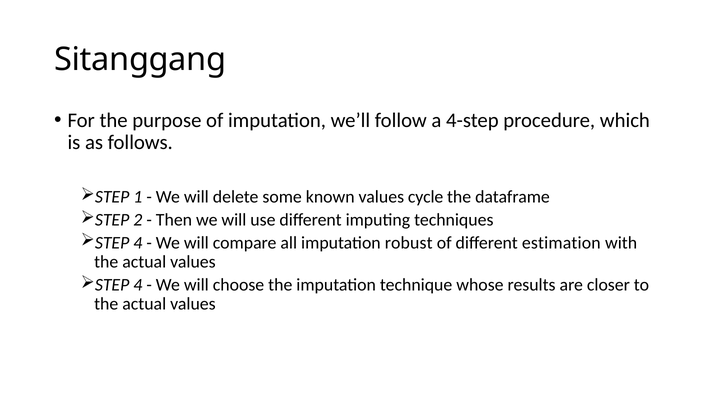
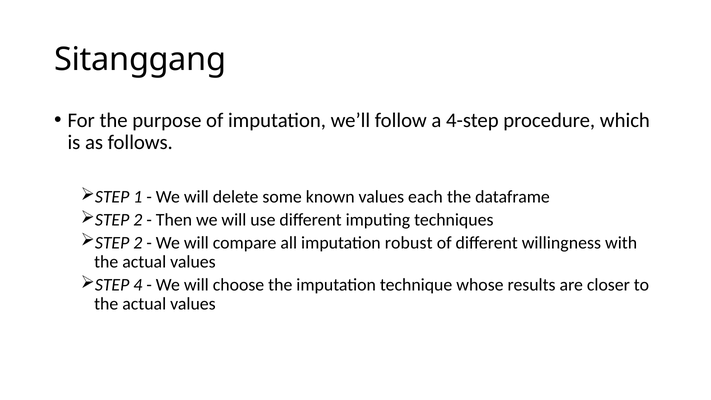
cycle: cycle -> each (425, 197)
4: 4 -> 2 (138, 243)
estimation: estimation -> willingness (561, 243)
